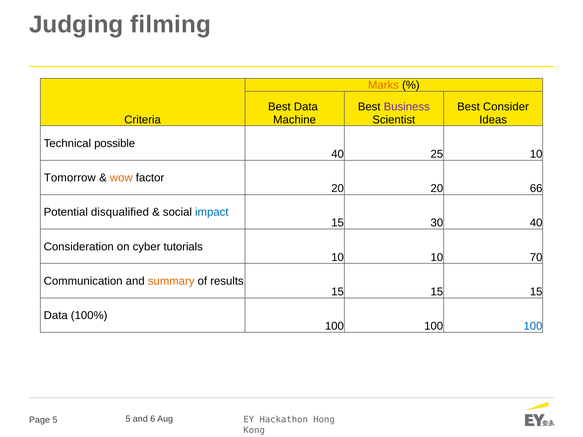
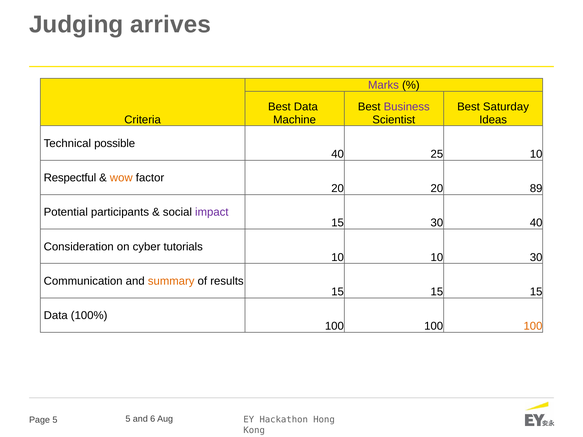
filming: filming -> arrives (171, 25)
Marks colour: orange -> purple (383, 85)
Consider: Consider -> Saturday (506, 107)
Tomorrow: Tomorrow -> Respectful (70, 178)
66: 66 -> 89 (536, 189)
disqualified: disqualified -> participants (120, 212)
impact colour: blue -> purple (212, 212)
10 70: 70 -> 30 (536, 257)
100 colour: blue -> orange (533, 326)
